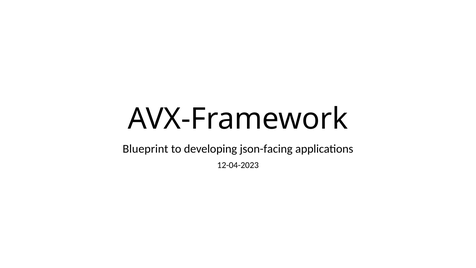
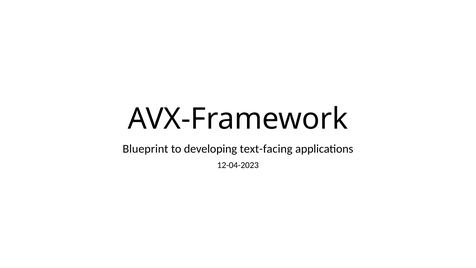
json-facing: json-facing -> text-facing (266, 149)
